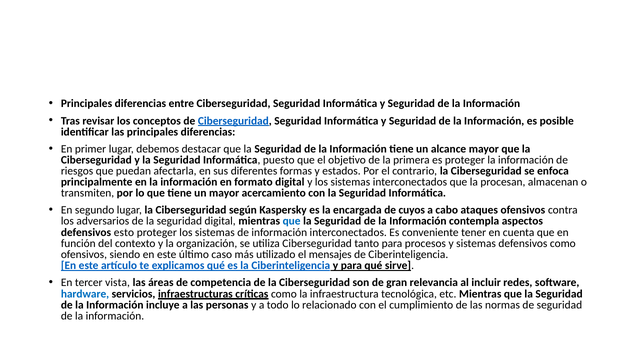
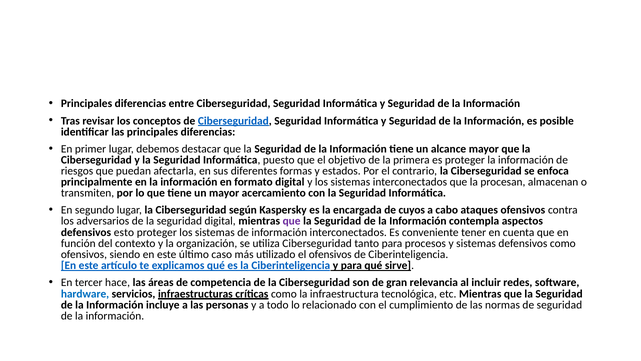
que colour: blue -> purple (292, 221)
el mensajes: mensajes -> ofensivos (330, 254)
vista: vista -> hace (118, 282)
